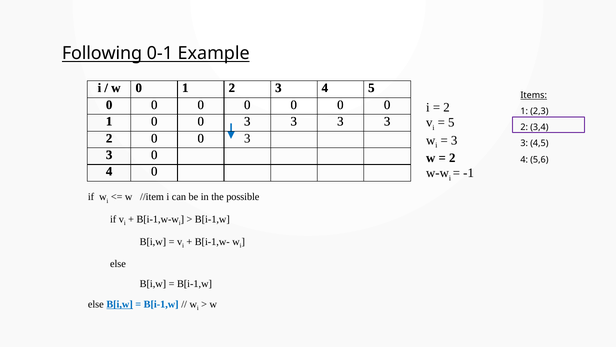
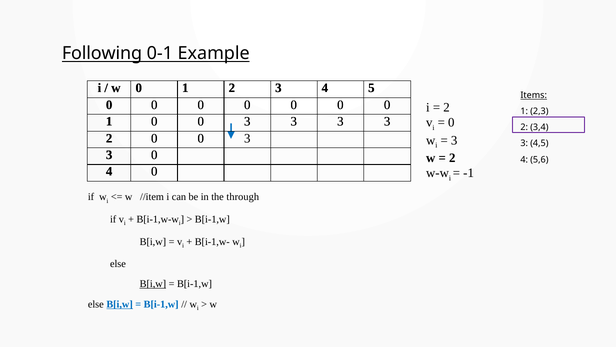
5: 5 -> 0 (451, 123)
possible: possible -> through (243, 197)
B[i,w underline: none -> present (153, 283)
